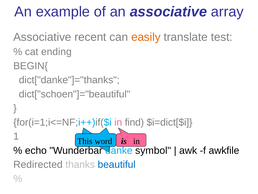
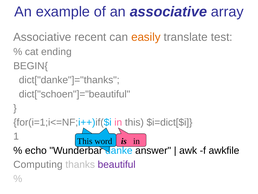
for(i=1;i<=NF;i++)if($i in find: find -> this (134, 122)
symbol: symbol -> answer (153, 150)
Redirected: Redirected -> Computing (38, 164)
beautiful colour: blue -> purple (117, 164)
